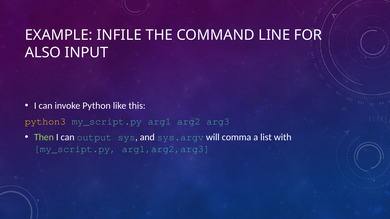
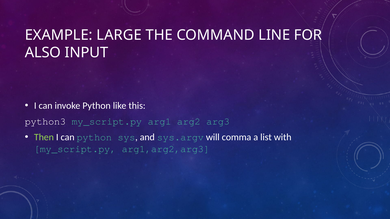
INFILE: INFILE -> LARGE (119, 35)
python3 colour: yellow -> white (45, 122)
can output: output -> python (94, 137)
